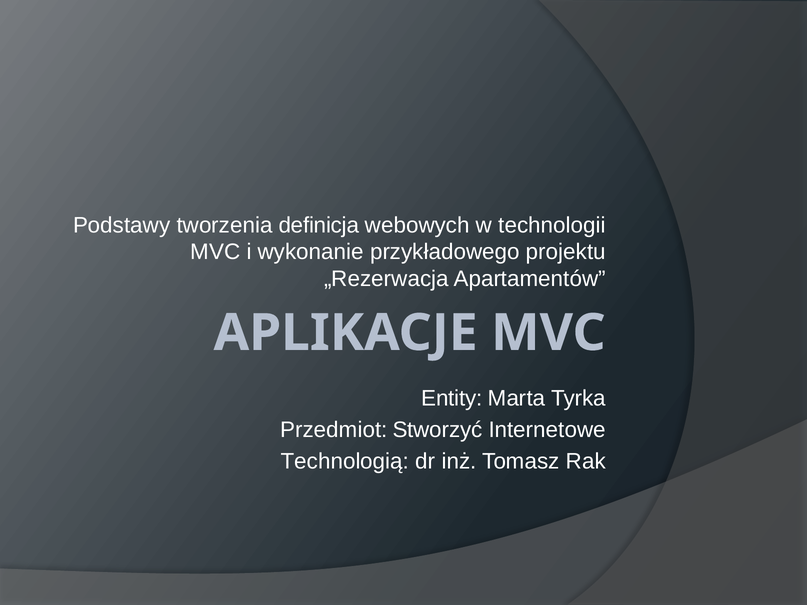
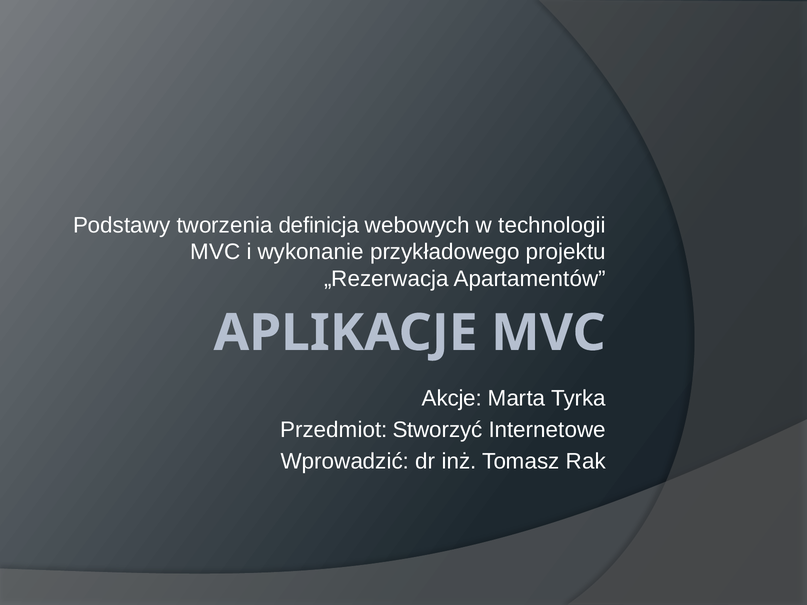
Entity: Entity -> Akcje (452, 399)
Technologią: Technologią -> Wprowadzić (345, 462)
